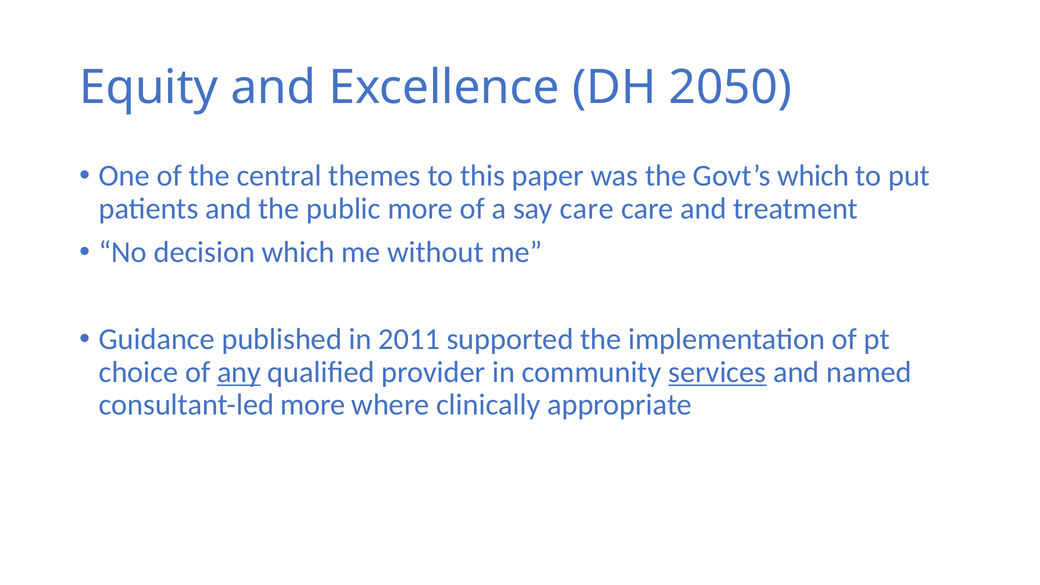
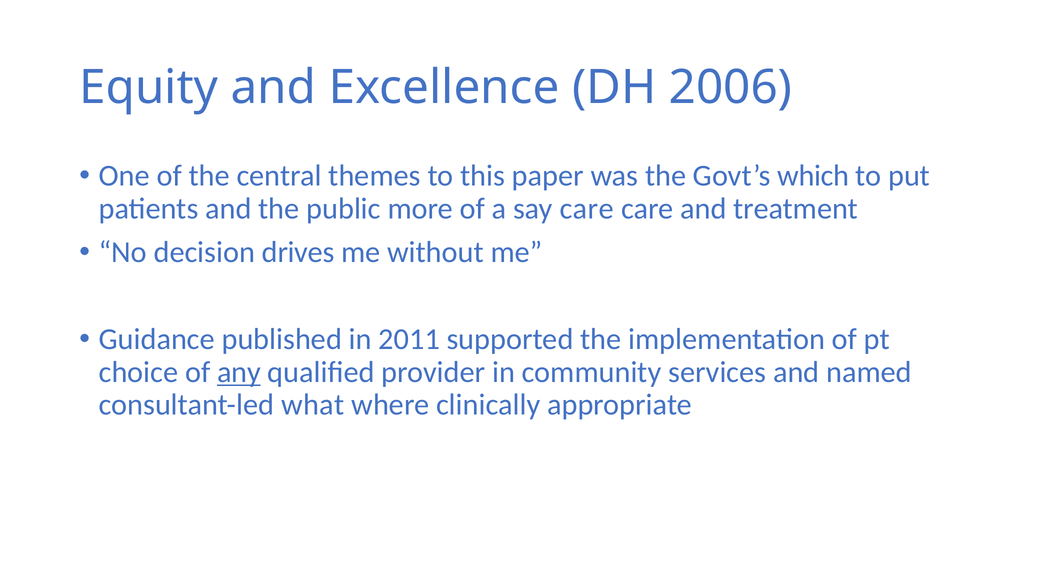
2050: 2050 -> 2006 (731, 87)
decision which: which -> drives (298, 252)
services underline: present -> none (717, 372)
consultant-led more: more -> what (313, 405)
